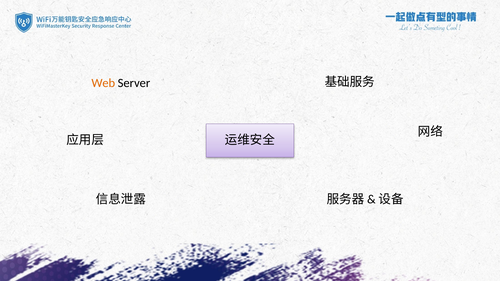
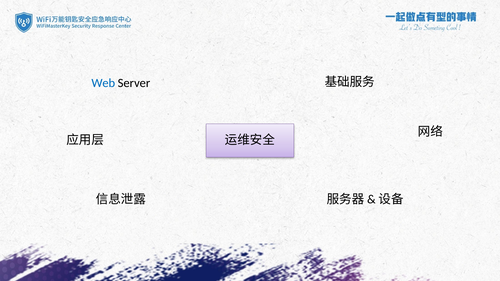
Web colour: orange -> blue (103, 83)
